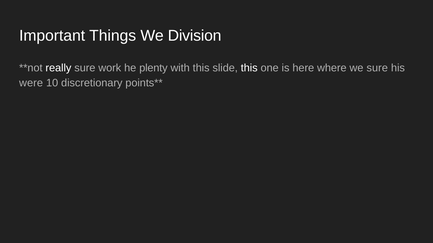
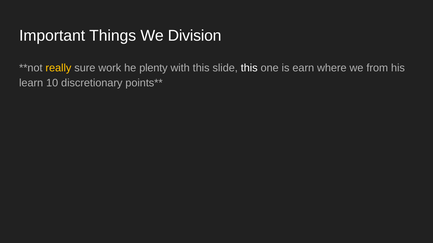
really colour: white -> yellow (58, 68)
here: here -> earn (303, 68)
we sure: sure -> from (377, 68)
were: were -> learn (31, 83)
